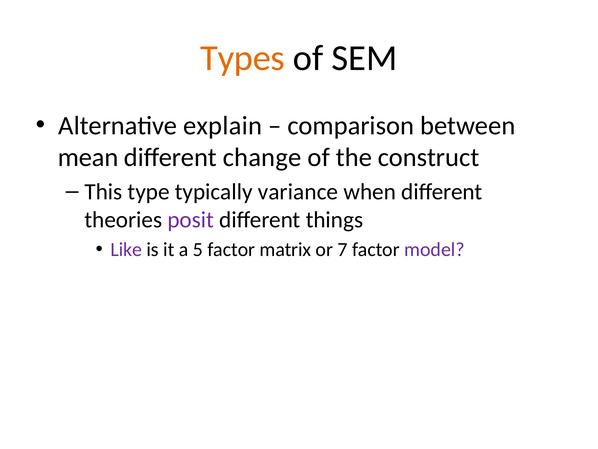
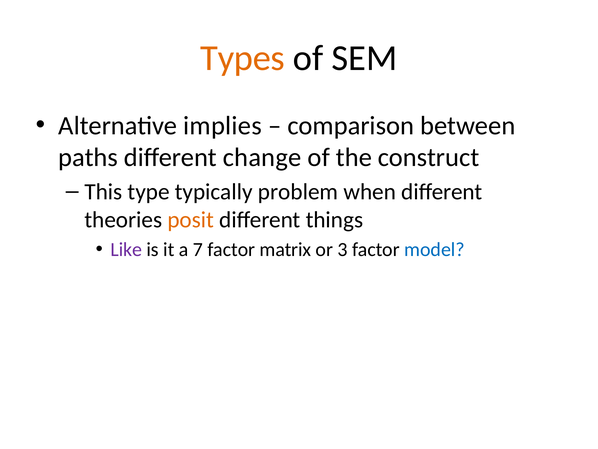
explain: explain -> implies (223, 125)
mean: mean -> paths (88, 157)
variance: variance -> problem (298, 192)
posit colour: purple -> orange (191, 220)
5: 5 -> 7 (198, 249)
7: 7 -> 3 (343, 249)
model colour: purple -> blue (434, 249)
